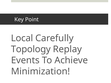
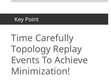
Local: Local -> Time (22, 38)
